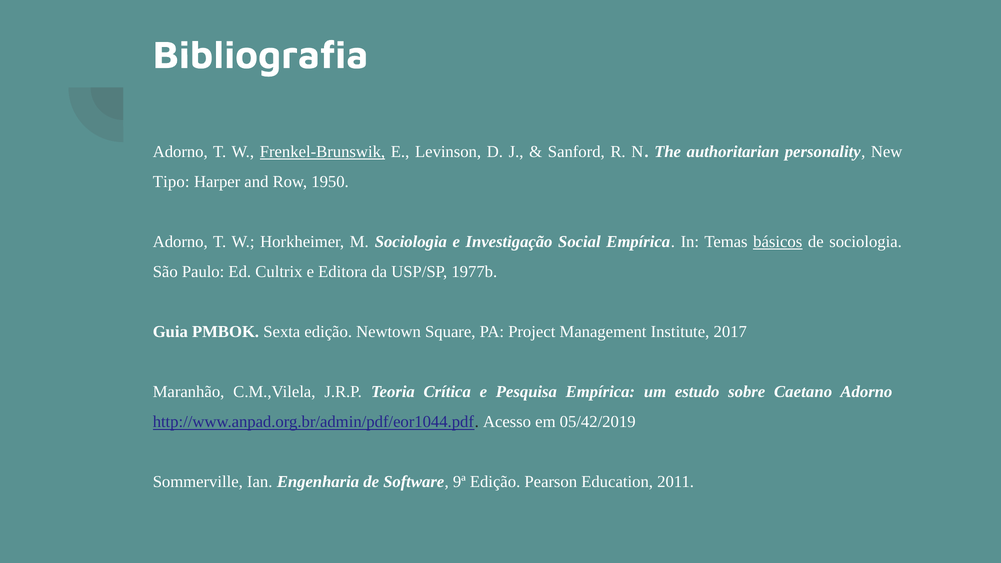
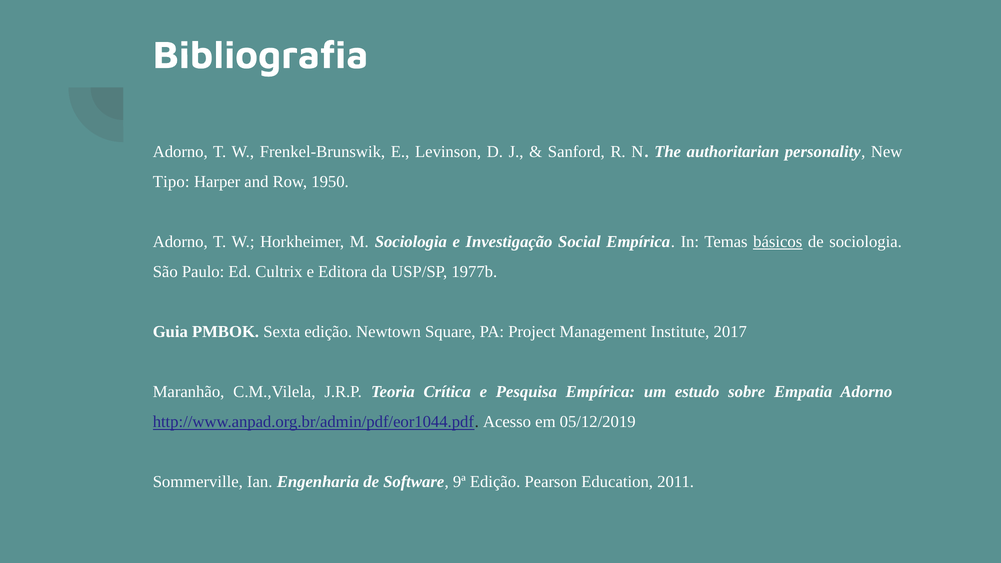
Frenkel-Brunswik underline: present -> none (322, 152)
Caetano: Caetano -> Empatia (803, 392)
05/42/2019: 05/42/2019 -> 05/12/2019 (598, 422)
